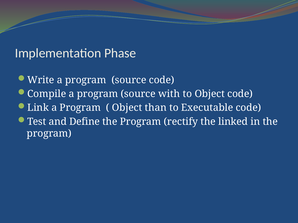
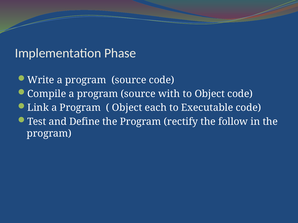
than: than -> each (156, 108)
linked: linked -> follow (233, 122)
